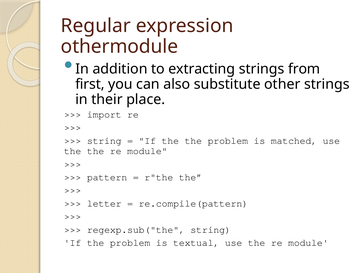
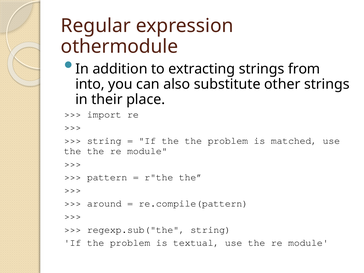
first: first -> into (90, 84)
letter: letter -> around (104, 203)
